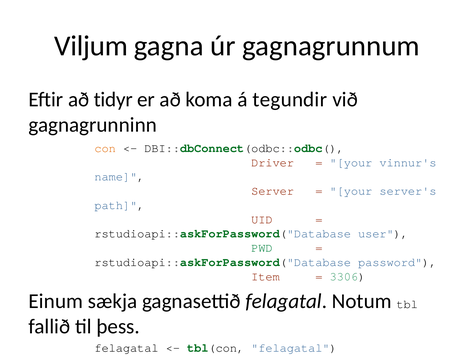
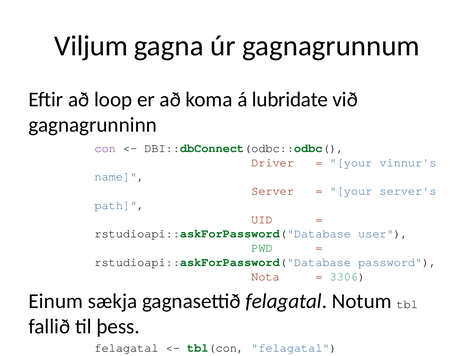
tidyr: tidyr -> loop (113, 100)
tegundir: tegundir -> lubridate (290, 100)
con colour: orange -> purple (105, 148)
Item: Item -> Nota (265, 277)
